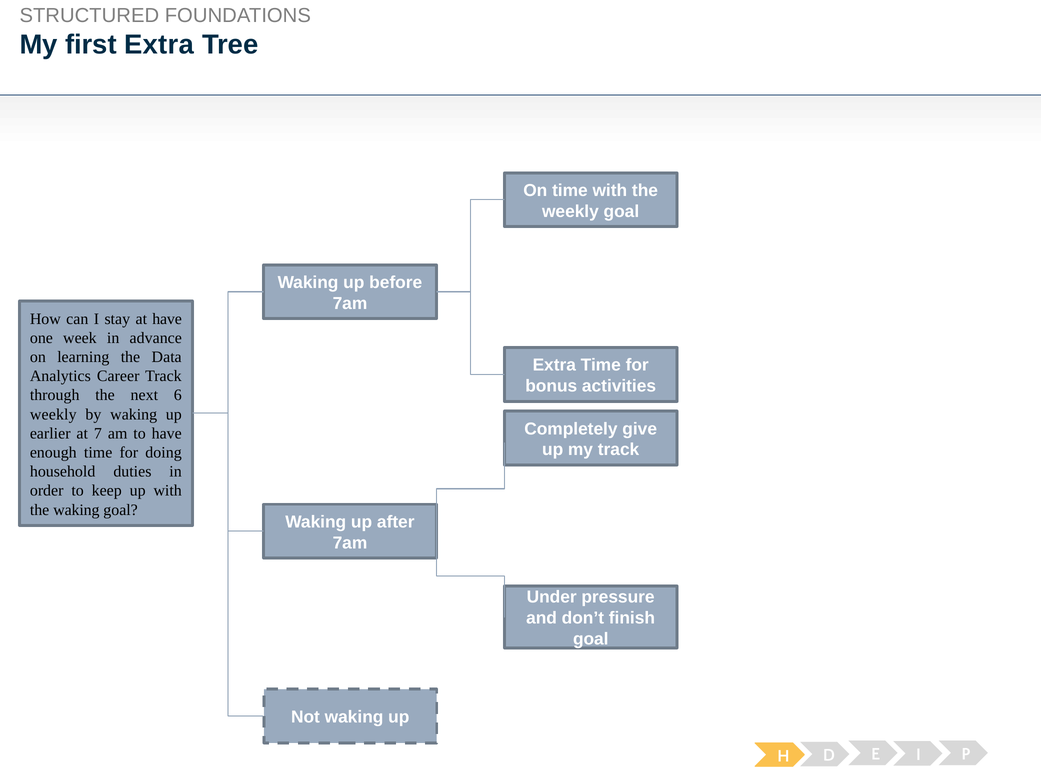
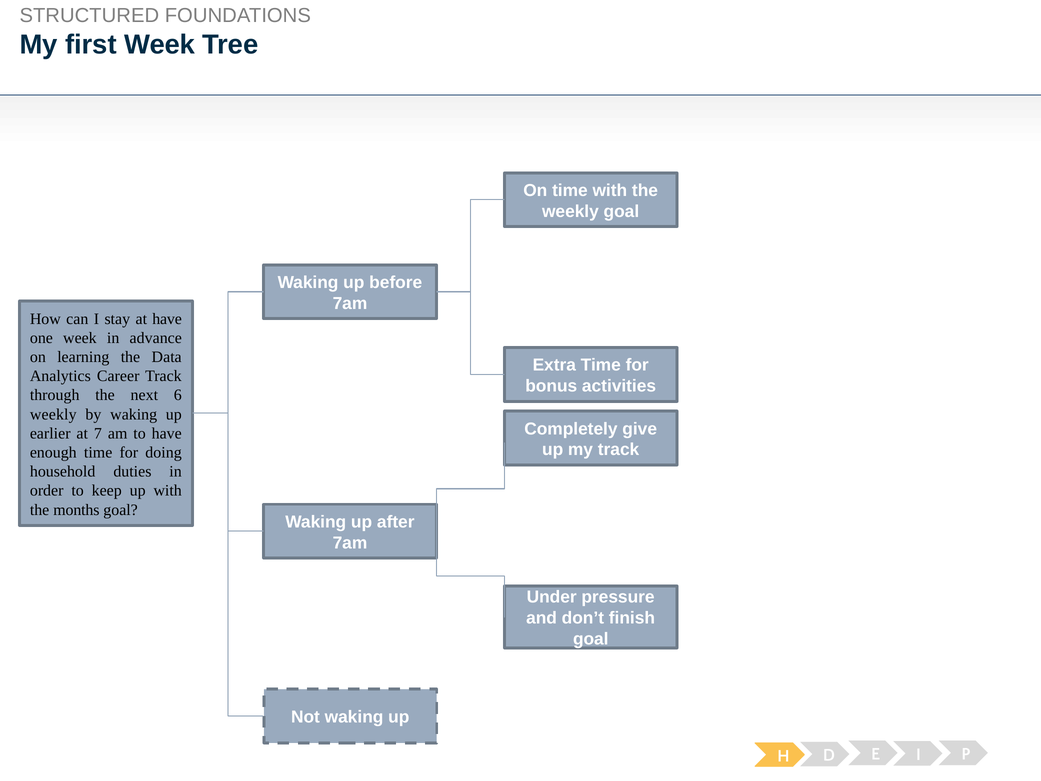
first Extra: Extra -> Week (160, 45)
the waking: waking -> months (76, 510)
